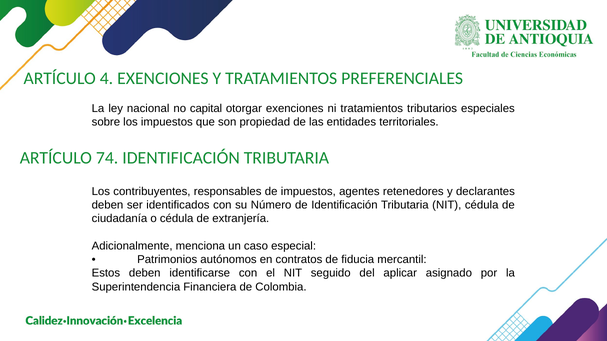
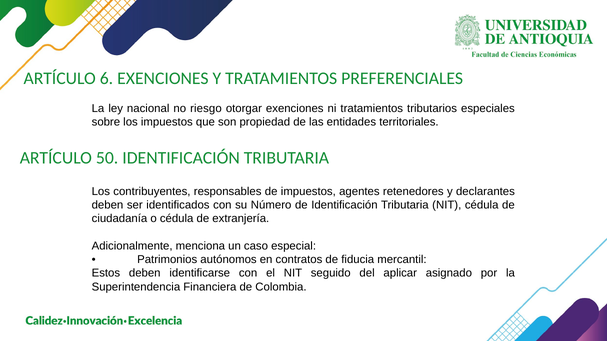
4: 4 -> 6 (106, 79)
capital: capital -> riesgo (206, 109)
74: 74 -> 50 (107, 158)
